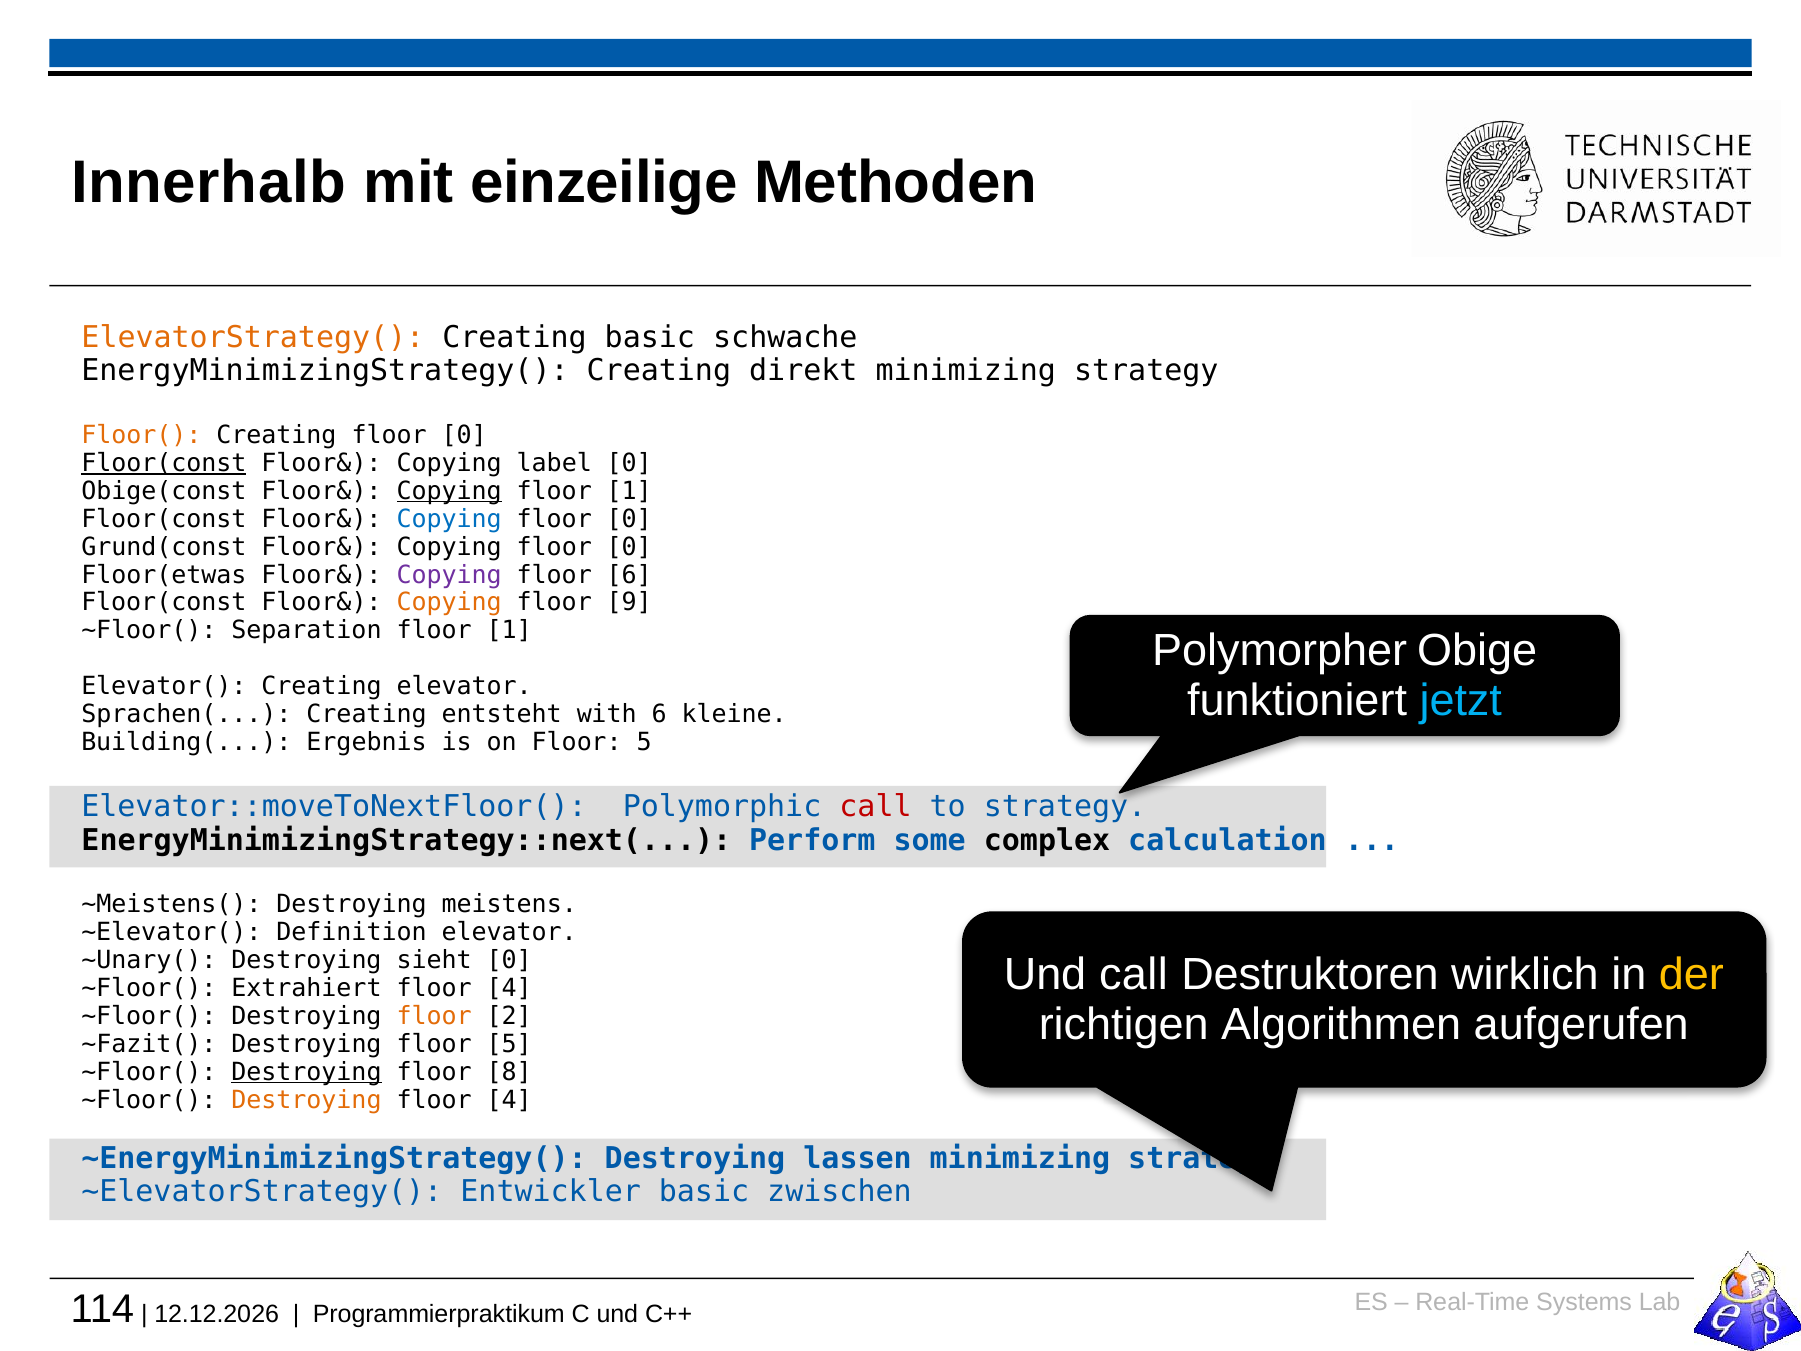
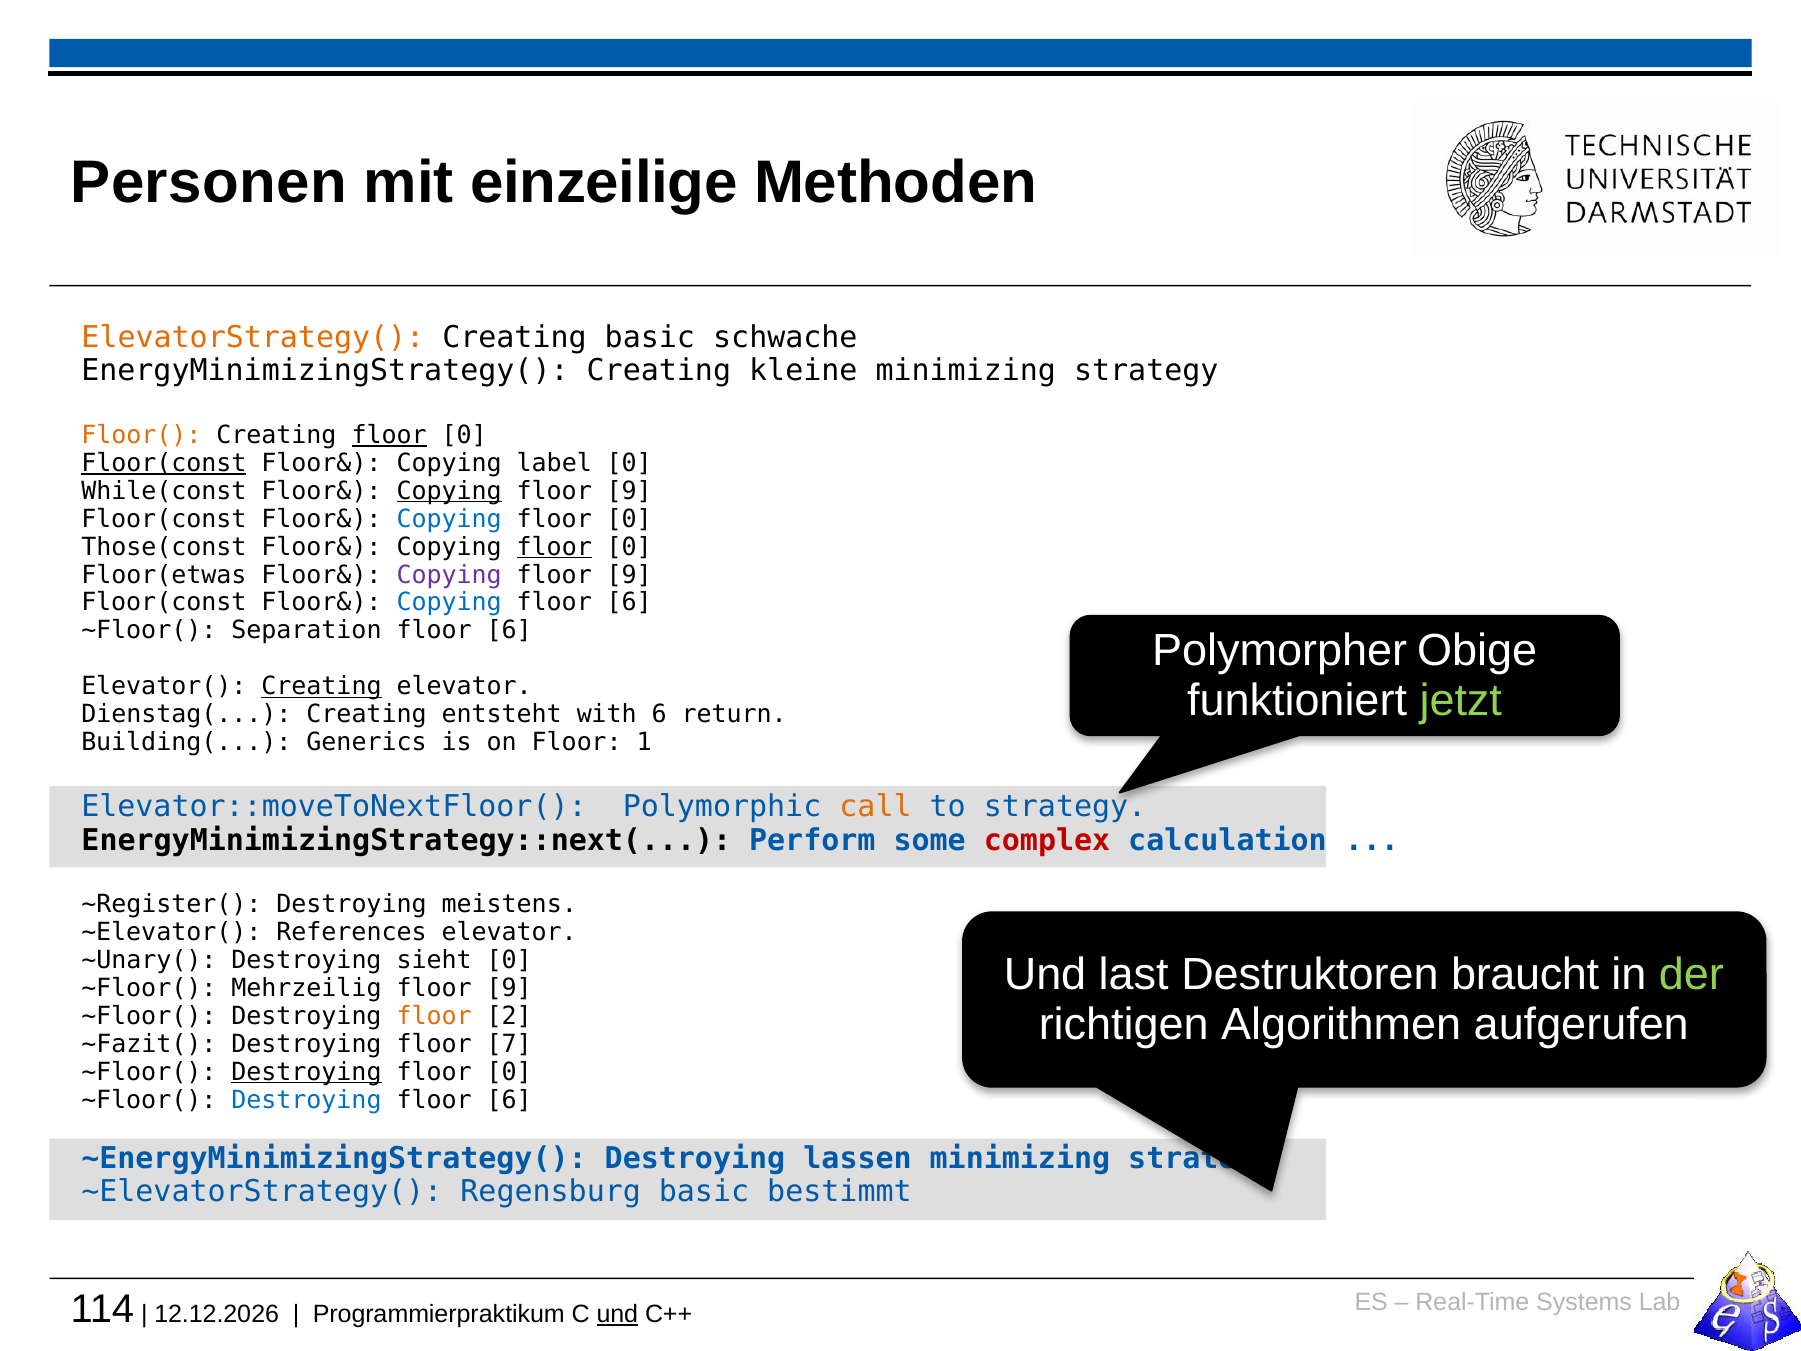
Innerhalb: Innerhalb -> Personen (209, 183)
direkt: direkt -> kleine (803, 371)
floor underline: none -> present (389, 435)
Obige(const: Obige(const -> While(const (164, 491)
1: 1 -> 9 (629, 491)
Grund(const: Grund(const -> Those(const (164, 547)
floor underline: none -> present (554, 547)
6: 6 -> 9 (629, 575)
Copying colour: orange -> blue (449, 603)
9: 9 -> 6 (629, 603)
1: 1 -> 6 (509, 631)
Creating underline: none -> present (321, 686)
jetzt colour: light blue -> light green (1461, 701)
Sprachen(: Sprachen( -> Dienstag( (186, 714)
kleine: kleine -> return (734, 714)
Ergebnis: Ergebnis -> Generics (367, 742)
on Floor 5: 5 -> 1 (644, 742)
call colour: red -> orange (876, 807)
complex colour: black -> red (1047, 840)
~Meistens(: ~Meistens( -> ~Register( (171, 904)
Definition: Definition -> References (352, 932)
Und call: call -> last (1134, 974)
wirklich: wirklich -> braucht (1525, 974)
der colour: yellow -> light green (1691, 974)
Extrahiert: Extrahiert -> Mehrzeilig (306, 988)
4: 4 -> 9 (509, 988)
Destroying floor 5: 5 -> 7 (509, 1044)
8: 8 -> 0 (509, 1072)
Destroying colour: orange -> blue (306, 1100)
4: 4 -> 6 (509, 1100)
Entwickler: Entwickler -> Regensburg (551, 1192)
zwischen: zwischen -> bestimmt (839, 1192)
und underline: none -> present (617, 1314)
